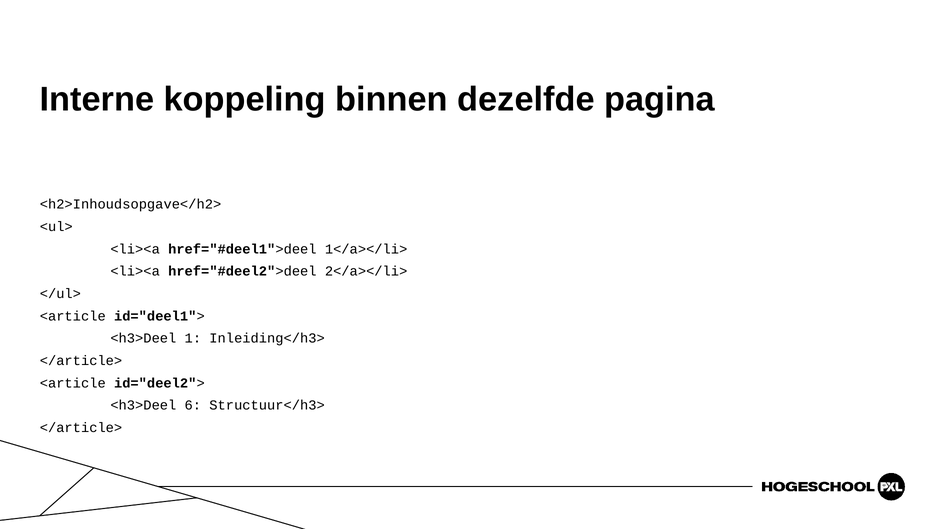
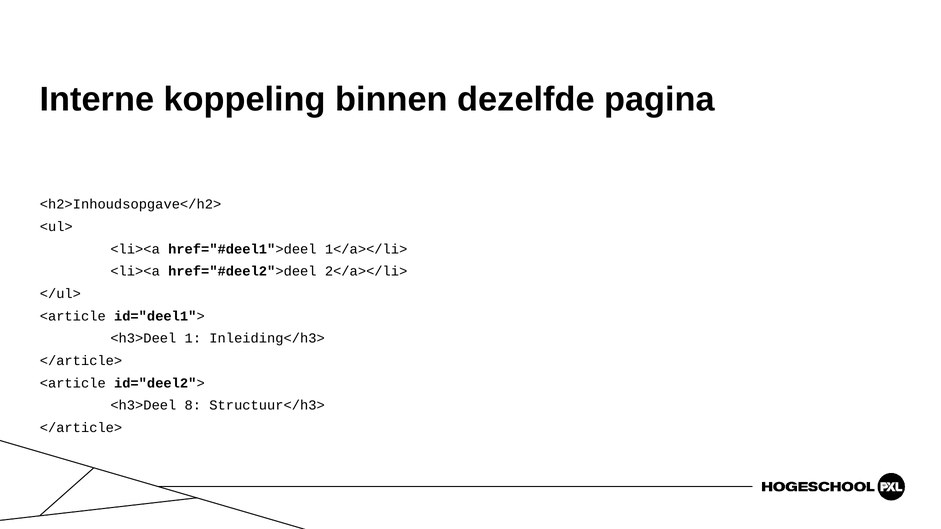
6: 6 -> 8 (193, 406)
